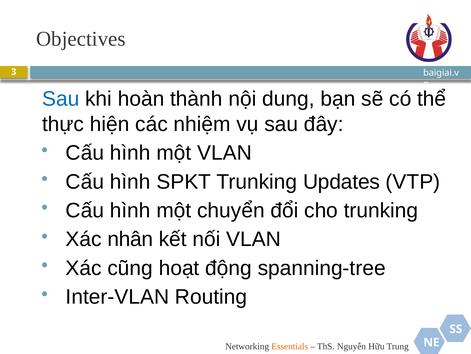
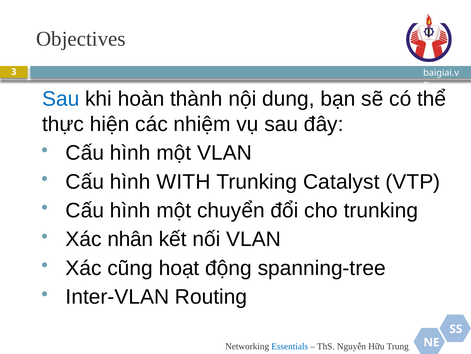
SPKT: SPKT -> WITH (184, 181)
Updates: Updates -> Catalyst (341, 181)
Essentials colour: orange -> blue (290, 346)
